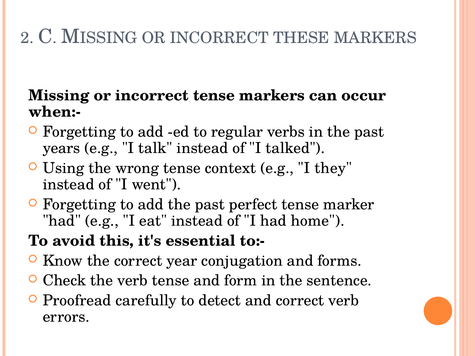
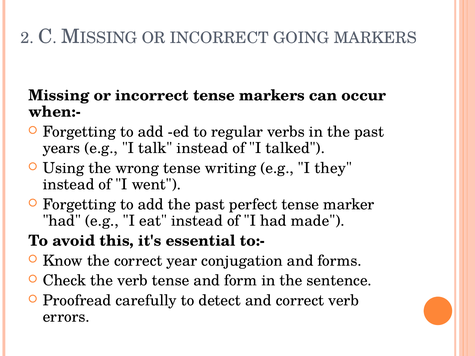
THESE: THESE -> GOING (301, 38)
context: context -> writing (231, 168)
home: home -> made (318, 221)
